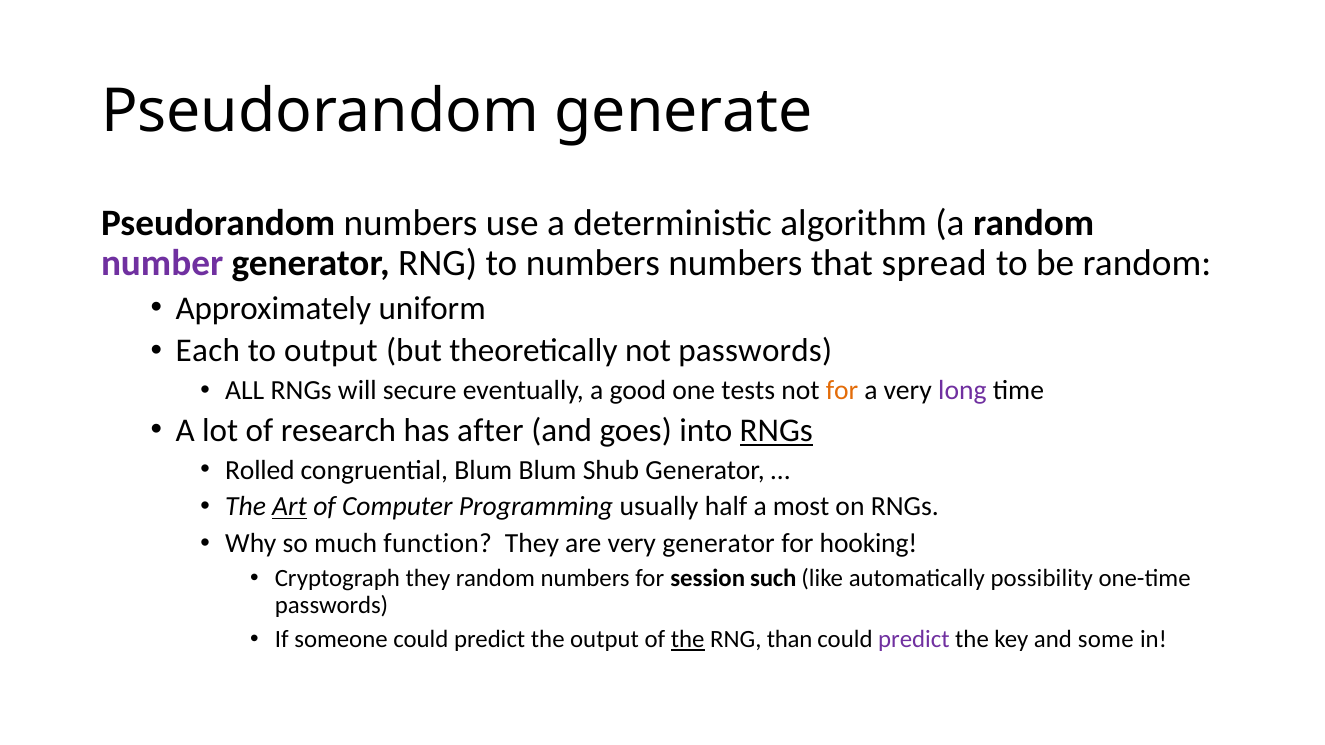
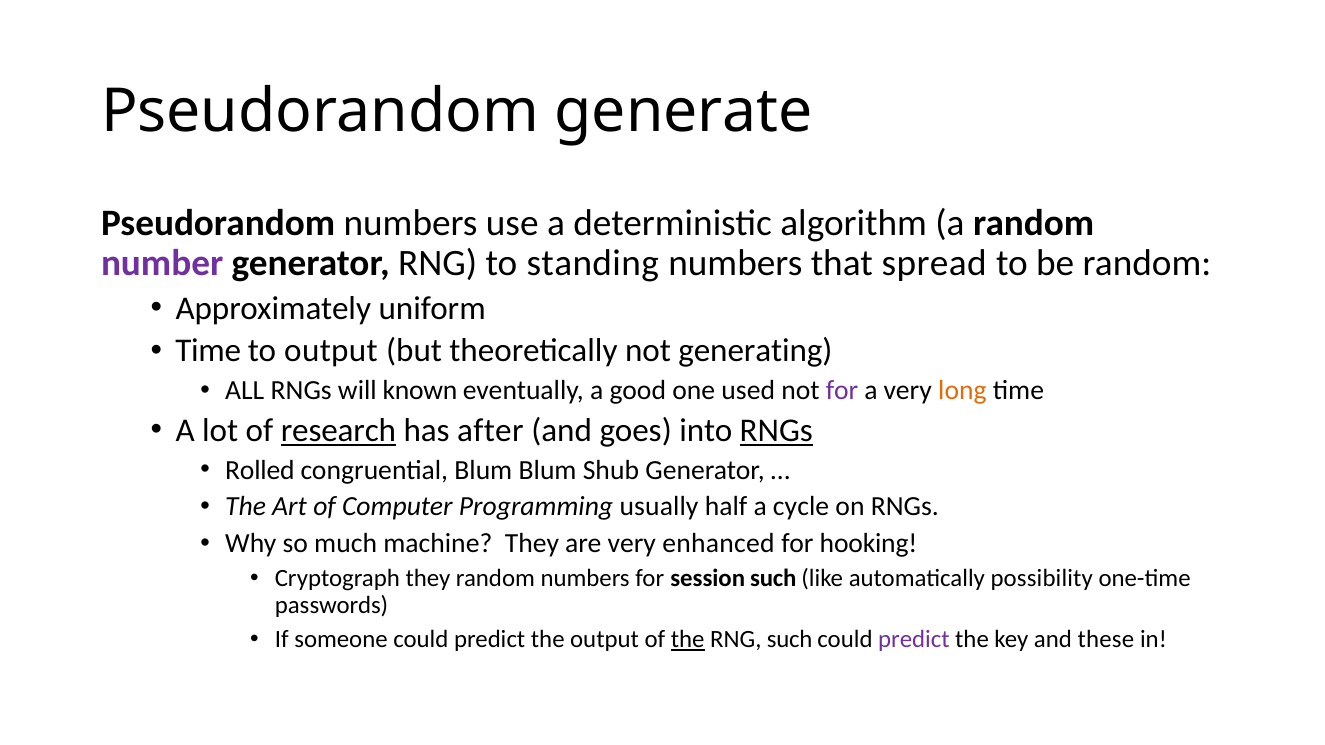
to numbers: numbers -> standing (593, 264)
Each: Each -> Time (208, 351)
not passwords: passwords -> generating (755, 351)
secure: secure -> known (420, 391)
tests: tests -> used (748, 391)
for colour: orange -> purple (842, 391)
long colour: purple -> orange (962, 391)
research underline: none -> present (338, 431)
Art underline: present -> none (290, 507)
most: most -> cycle (801, 507)
function: function -> machine (438, 544)
very generator: generator -> enhanced (719, 544)
RNG than: than -> such (790, 639)
some: some -> these (1106, 639)
